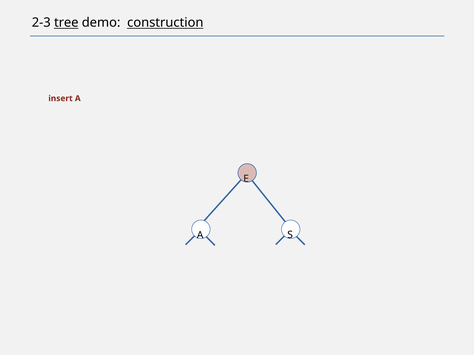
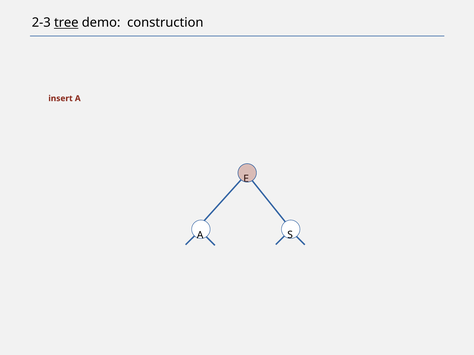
construction underline: present -> none (165, 23)
